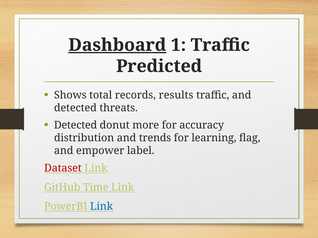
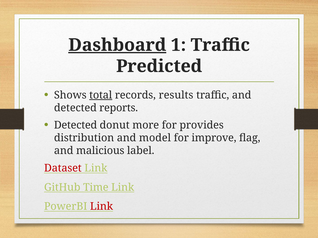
total underline: none -> present (101, 95)
threats: threats -> reports (119, 108)
accuracy: accuracy -> provides (202, 126)
trends: trends -> model (155, 138)
learning: learning -> improve (214, 138)
empower: empower -> malicious (100, 151)
Link colour: blue -> red (102, 207)
